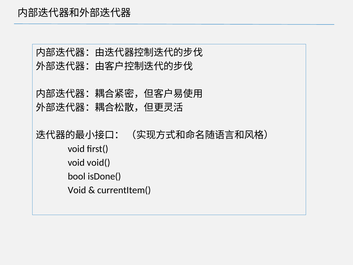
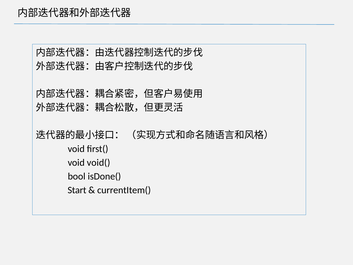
Void: Void -> Start (77, 190)
